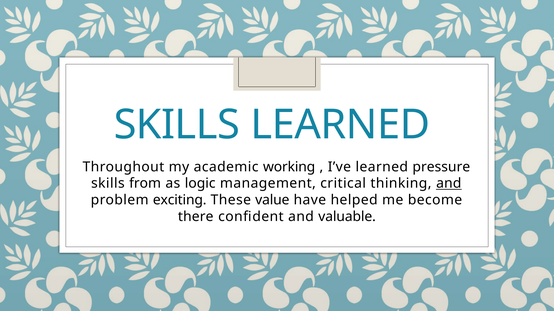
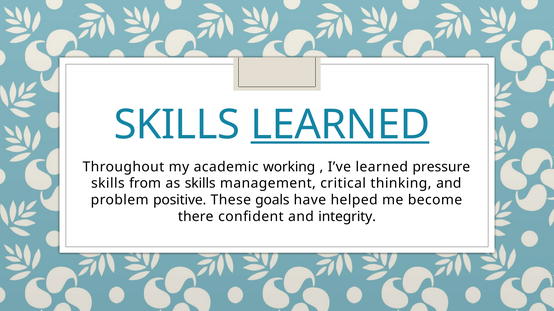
LEARNED underline: none -> present (340, 125)
as logic: logic -> skills (200, 184)
and underline: present -> none (449, 184)
exciting: exciting -> positive (180, 200)
value: value -> goals (272, 200)
valuable: valuable -> integrity (347, 217)
